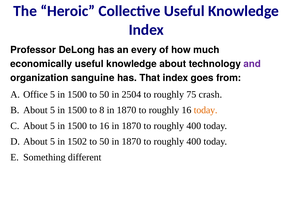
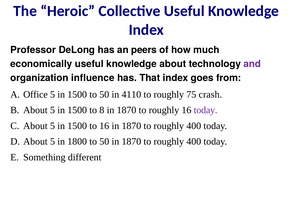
every: every -> peers (144, 50)
sanguine: sanguine -> influence (93, 78)
2504: 2504 -> 4110 (131, 94)
today colour: orange -> purple (206, 110)
1502: 1502 -> 1800 (77, 141)
